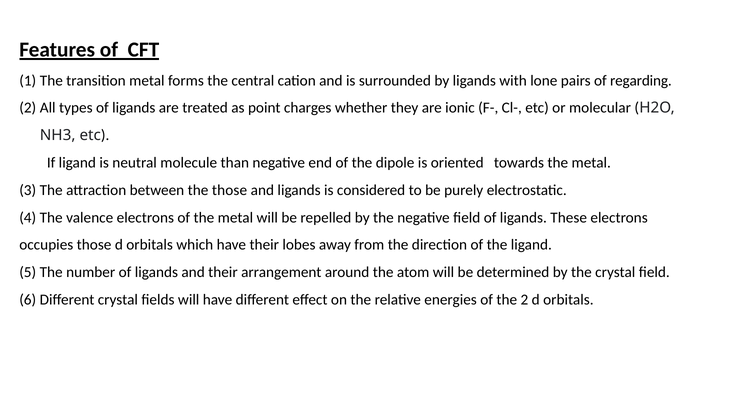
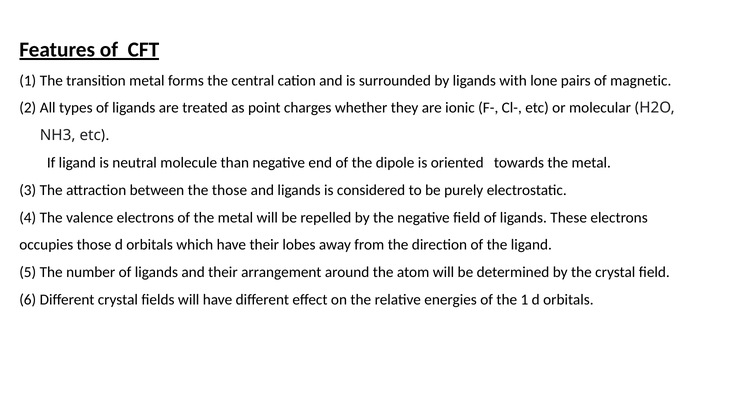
regarding: regarding -> magnetic (641, 81)
2: 2 -> 1 (524, 300)
